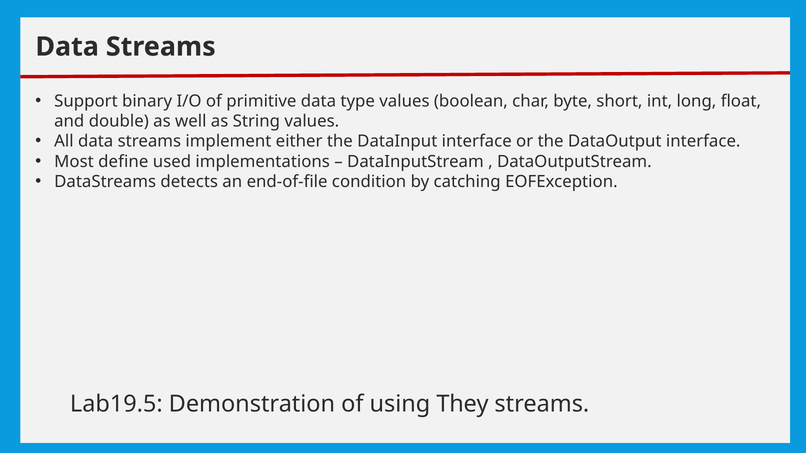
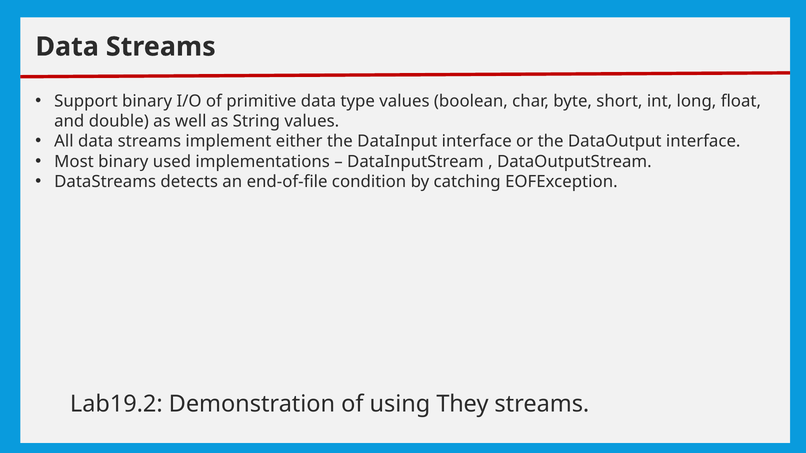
Most define: define -> binary (123, 162)
Lab19.5: Lab19.5 -> Lab19.2 (116, 404)
